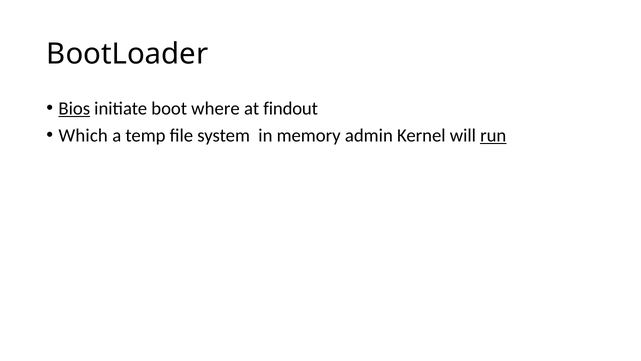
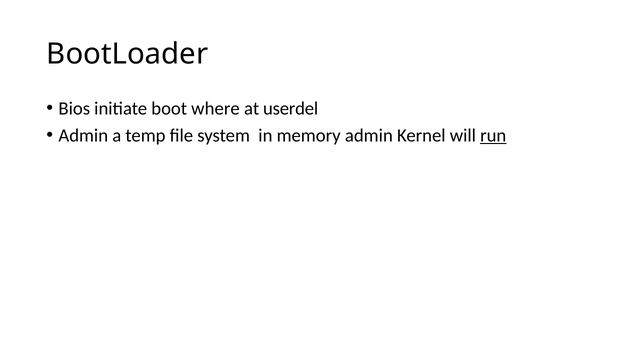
Bios underline: present -> none (74, 108)
findout: findout -> userdel (291, 108)
Which: Which -> Admin (83, 135)
